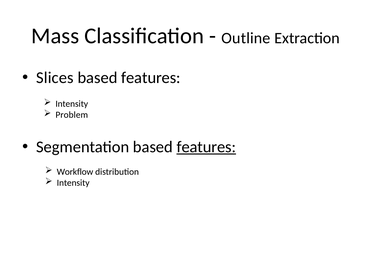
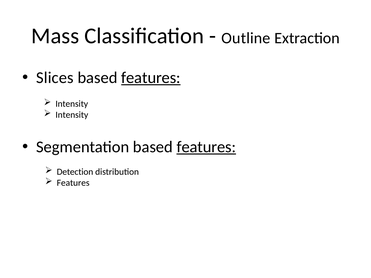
features underline: none -> present (151, 78)
Problem: Problem -> Intensity (72, 115)
Workflow: Workflow -> Detection (75, 172)
Intensity: Intensity -> Features (73, 183)
